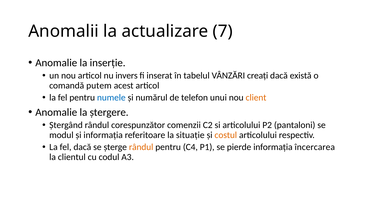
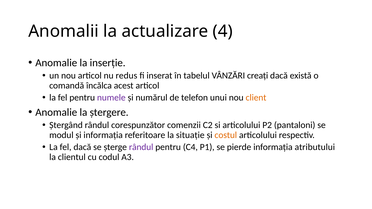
7: 7 -> 4 (223, 31)
invers: invers -> redus (126, 76)
putem: putem -> încălca (99, 86)
numele colour: blue -> purple (111, 98)
rândul colour: orange -> purple (141, 147)
încercarea: încercarea -> atributului (315, 147)
